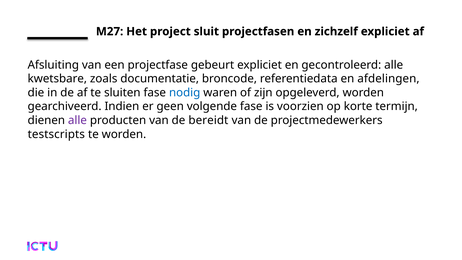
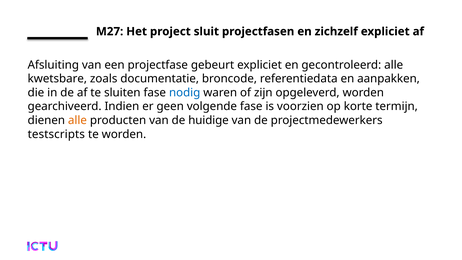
afdelingen: afdelingen -> aanpakken (389, 79)
alle colour: purple -> orange (77, 120)
bereidt: bereidt -> huidige (209, 120)
